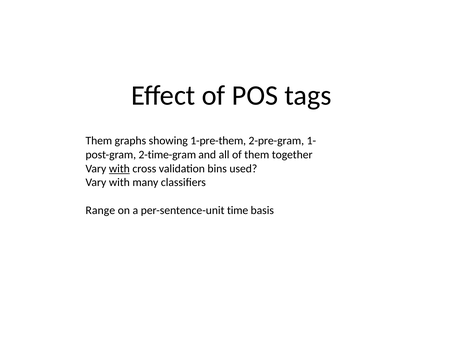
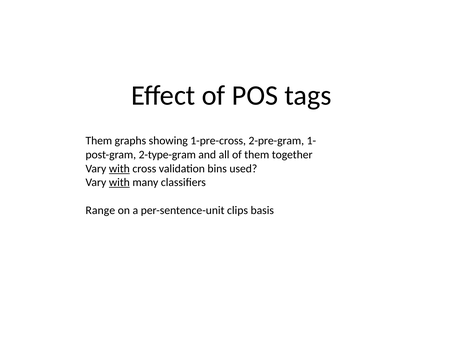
1-pre-them: 1-pre-them -> 1-pre-cross (218, 141)
2-time-gram: 2-time-gram -> 2-type-gram (167, 155)
with underline: none -> present (119, 183)
time: time -> clips (238, 210)
